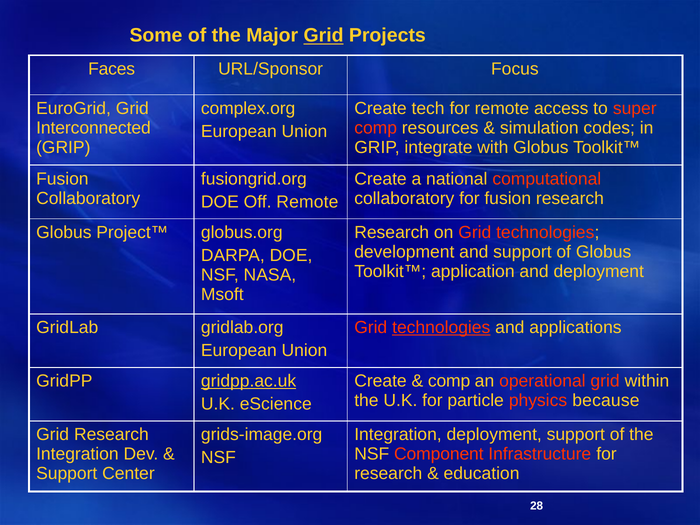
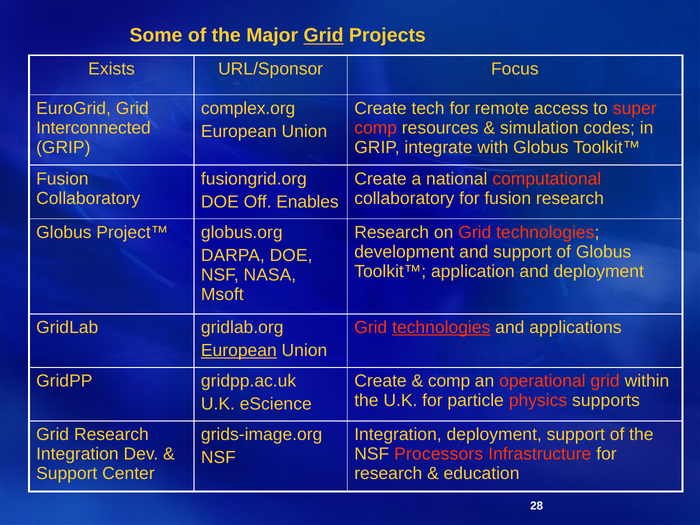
Faces: Faces -> Exists (112, 69)
Off Remote: Remote -> Enables (308, 202)
European underline: none -> present (239, 351)
gridpp.ac.uk underline: present -> none (249, 381)
because: because -> supports (606, 401)
Component: Component -> Processors (439, 454)
